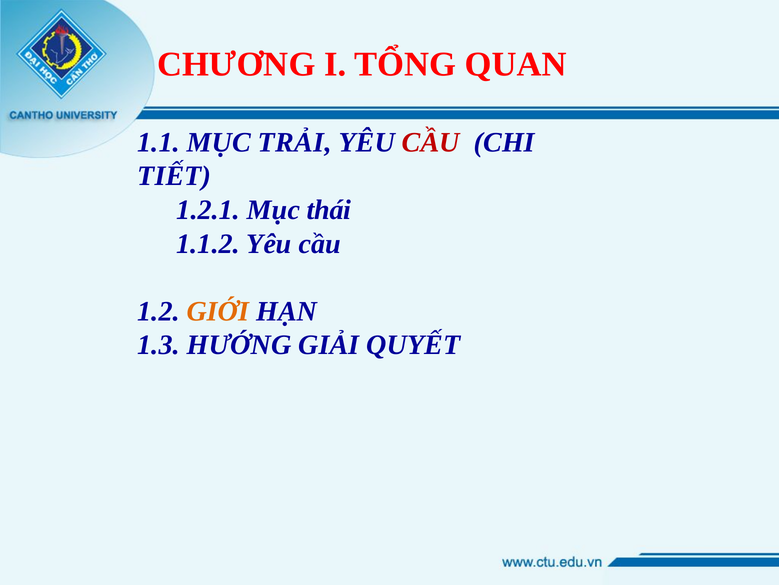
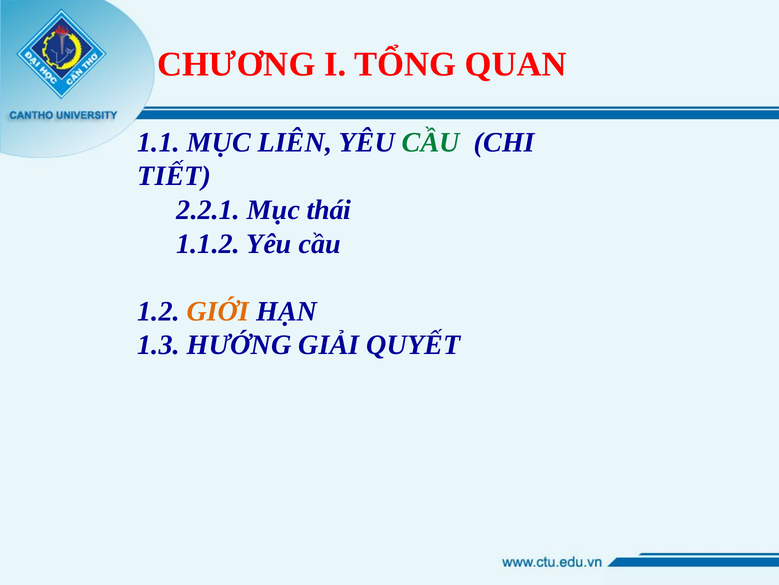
TRẢI: TRẢI -> LIÊN (295, 142)
CẦU colour: red -> green (431, 142)
1.2.1: 1.2.1 -> 2.2.1 (208, 210)
